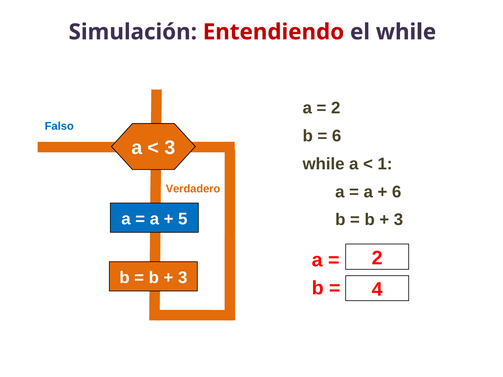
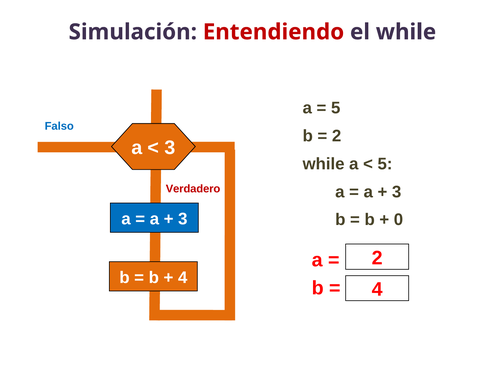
2: 2 -> 5 (336, 108)
6: 6 -> 2 (337, 136)
1: 1 -> 5 (385, 164)
Verdadero colour: orange -> red (193, 189)
6: 6 -> 3 (397, 192)
5: 5 -> 3 (183, 219)
3: 3 -> 0 (398, 220)
3: 3 -> 4 (183, 278)
